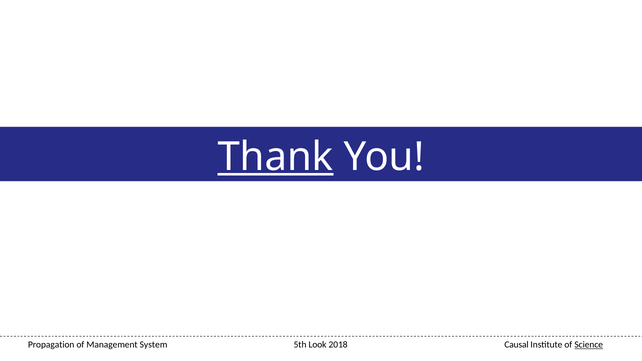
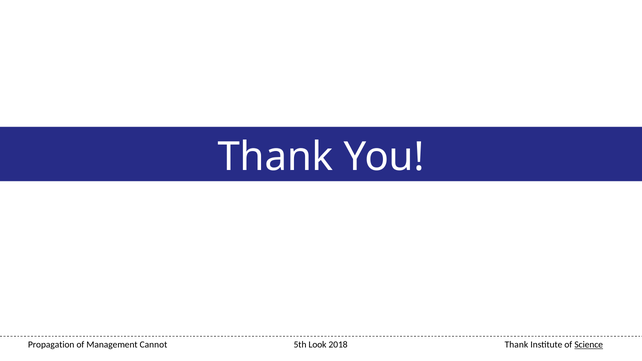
Thank underline: present -> none (276, 157)
System: System -> Cannot (153, 345)
2018 Causal: Causal -> Thank (516, 345)
